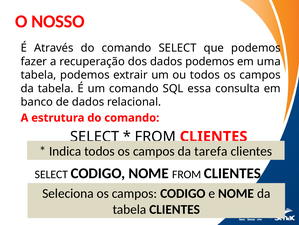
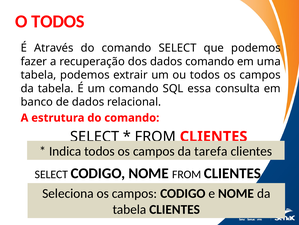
O NOSSO: NOSSO -> TODOS (58, 21)
dados podemos: podemos -> comando (210, 61)
